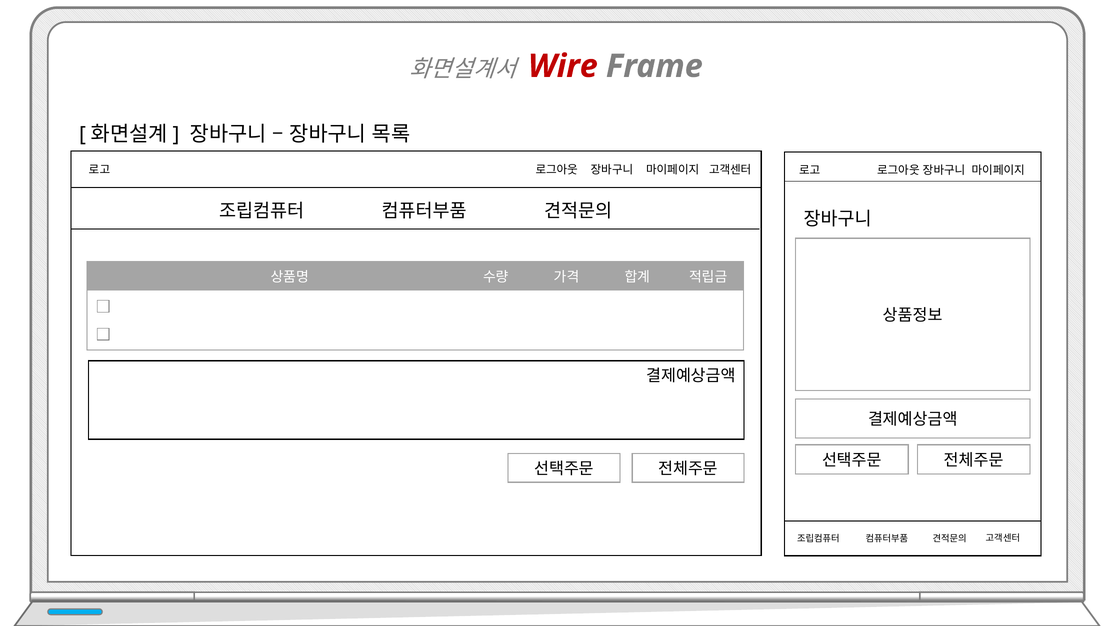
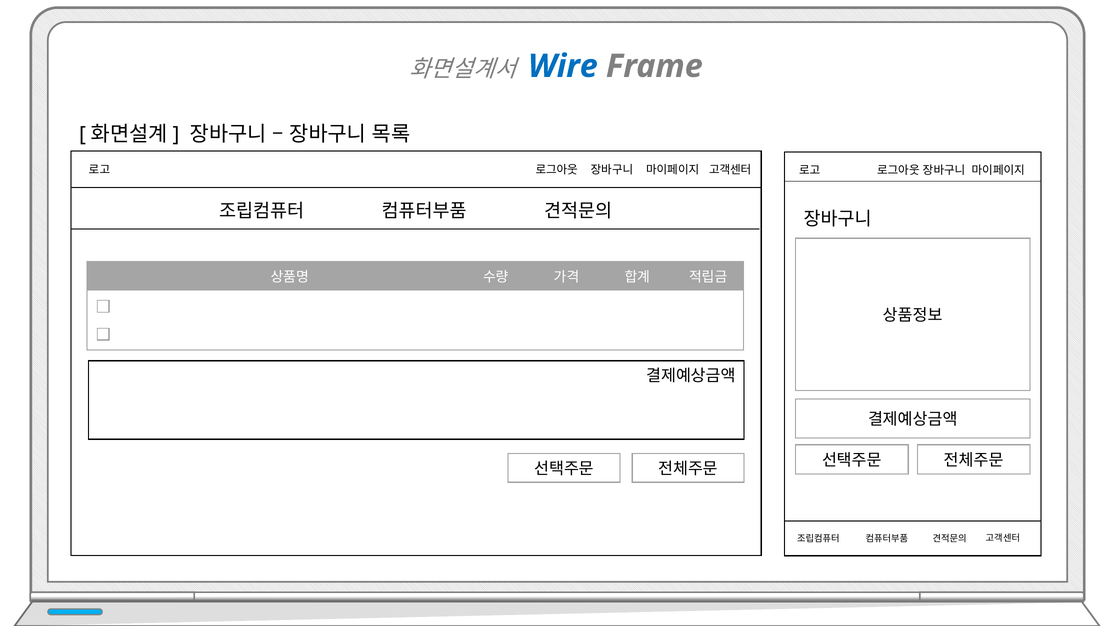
Wire colour: red -> blue (563, 66)
